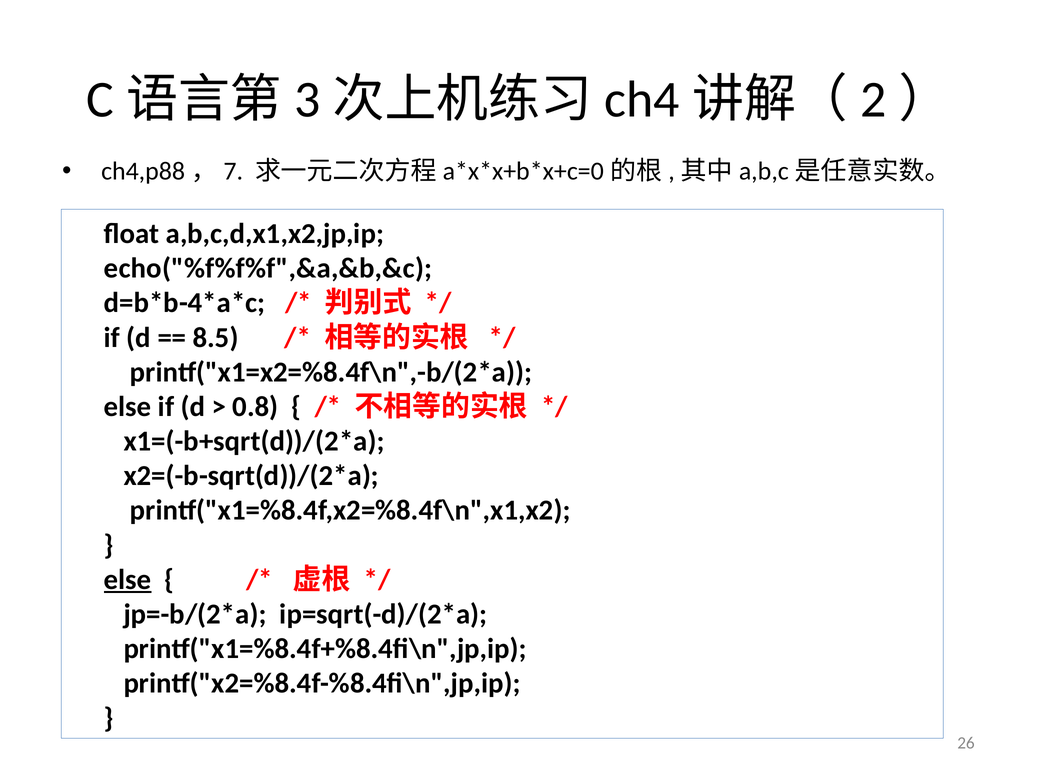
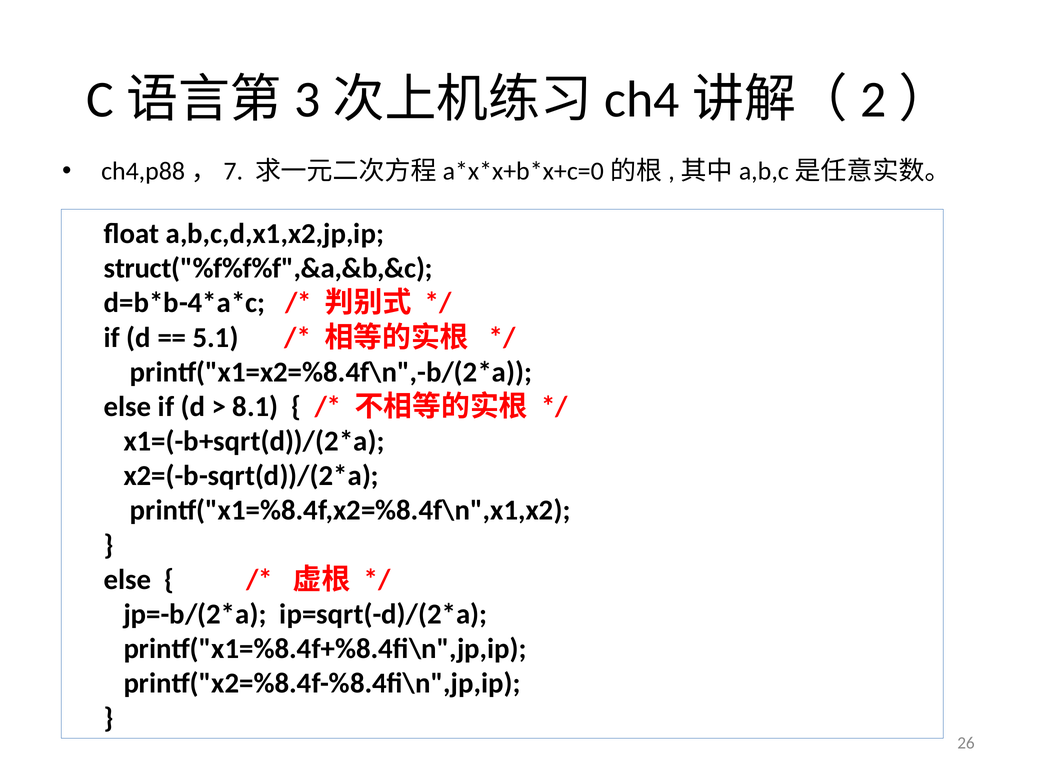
echo("%f%f%f",&a,&b,&c: echo("%f%f%f",&a,&b,&c -> struct("%f%f%f",&a,&b,&c (268, 268)
8.5: 8.5 -> 5.1 (216, 337)
0.8: 0.8 -> 8.1 (255, 407)
else underline: present -> none (128, 579)
